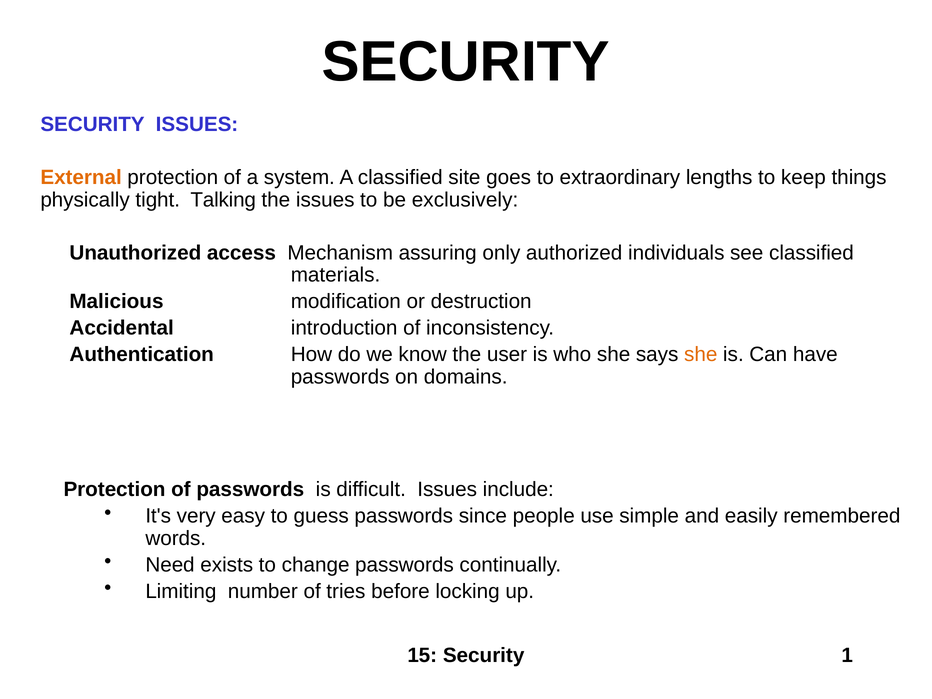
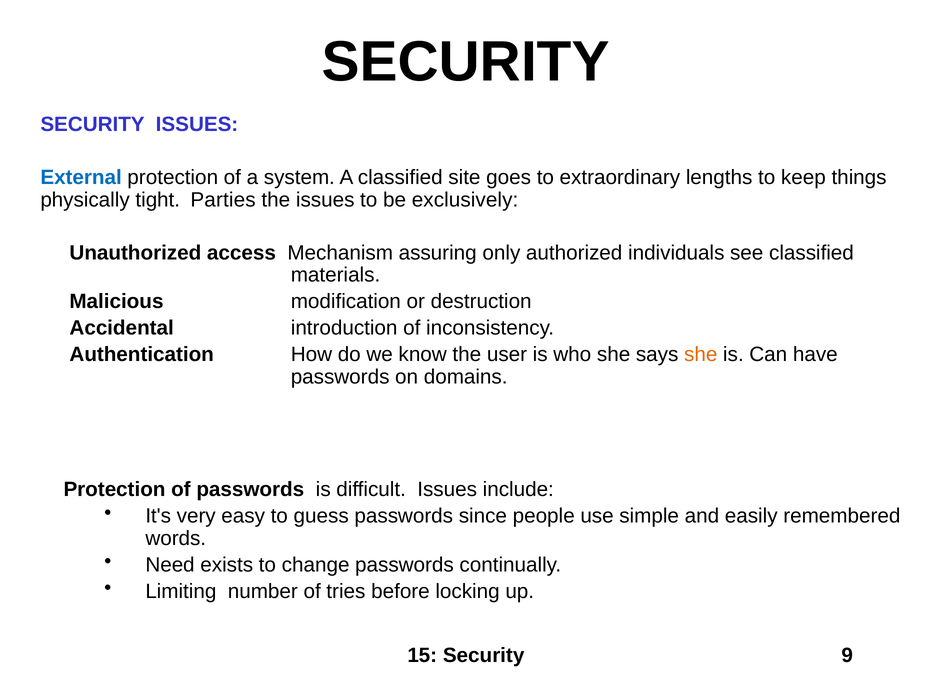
External colour: orange -> blue (81, 177)
Talking: Talking -> Parties (223, 200)
1: 1 -> 9 (847, 655)
